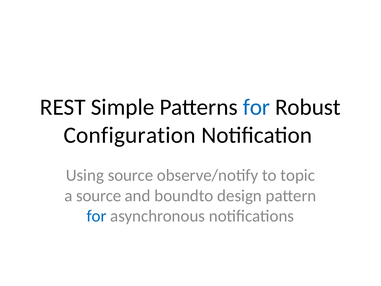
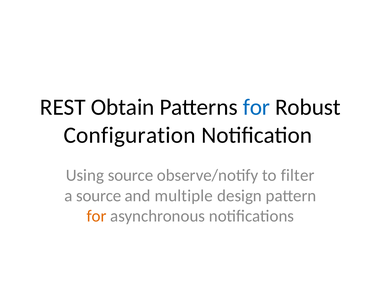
Simple: Simple -> Obtain (123, 107)
topic: topic -> filter (298, 175)
boundto: boundto -> multiple (184, 196)
for colour: blue -> orange (97, 216)
